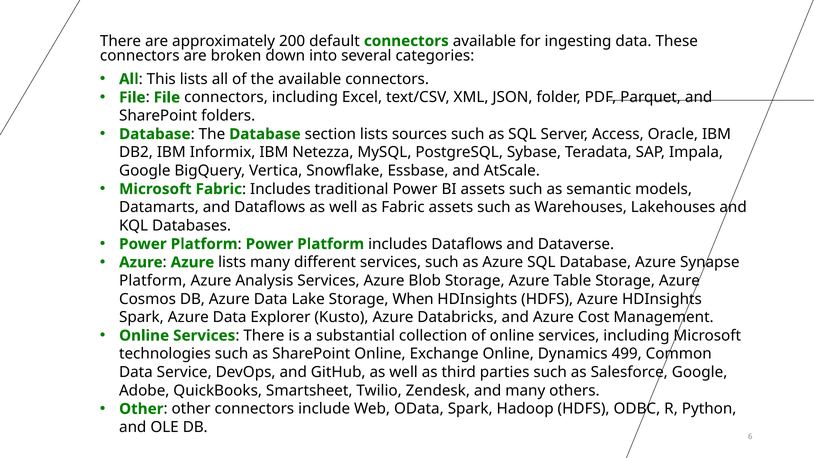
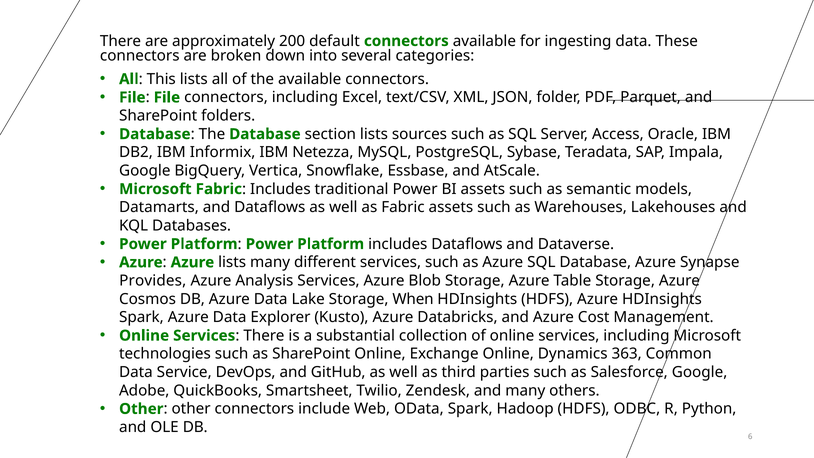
Platform: Platform -> Provides (153, 281)
499: 499 -> 363 (627, 354)
